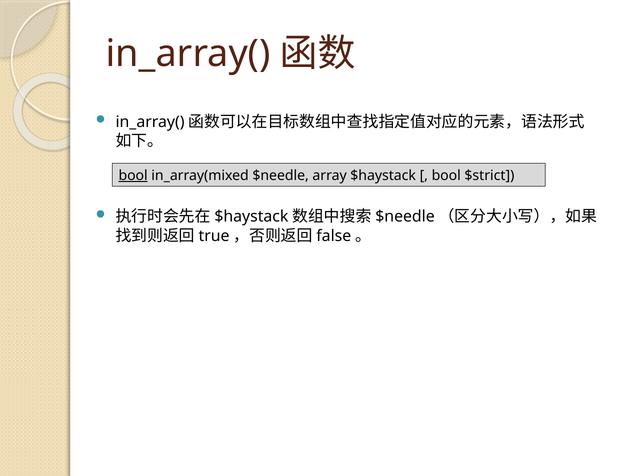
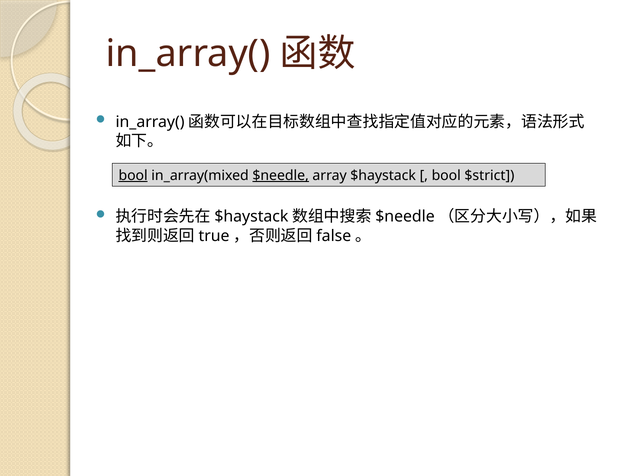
$needle underline: none -> present (281, 175)
